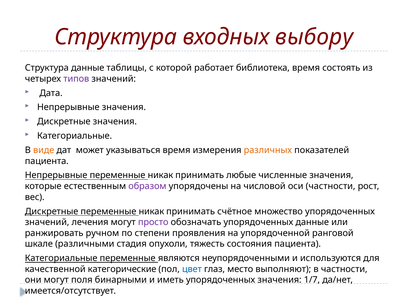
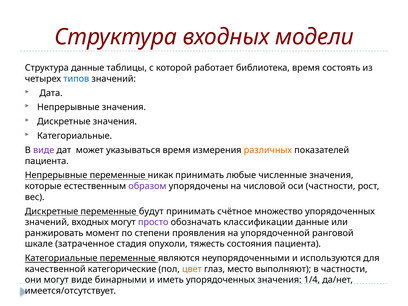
выбору: выбору -> модели (314, 37)
типов colour: purple -> blue (76, 79)
виде colour: orange -> purple (44, 150)
Дискретные переменные никак: никак -> будут (151, 211)
значений лечения: лечения -> входных (90, 222)
обозначать упорядоченных: упорядоченных -> классификации (258, 222)
ручном: ручном -> момент (103, 233)
различными: различными -> затраченное (85, 244)
цвет colour: blue -> orange (192, 269)
могут поля: поля -> виде (82, 280)
1/7: 1/7 -> 1/4 (312, 280)
